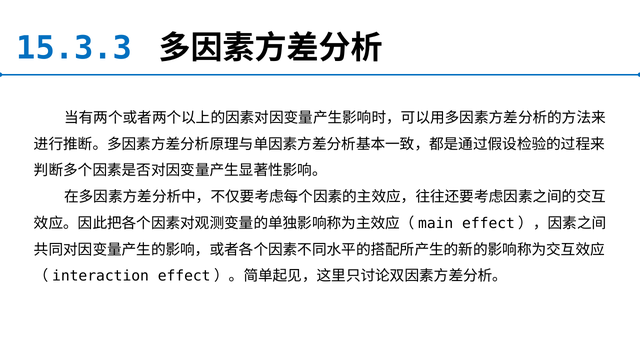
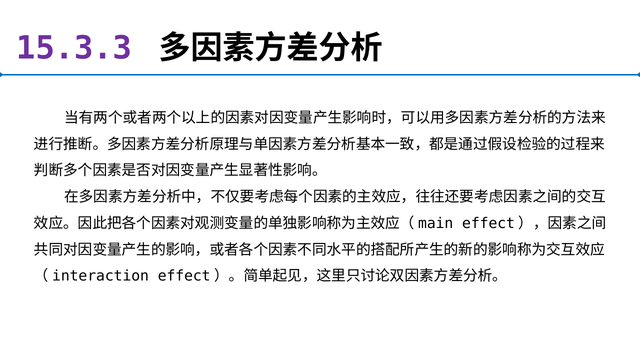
15.3.3 colour: blue -> purple (74, 48)
